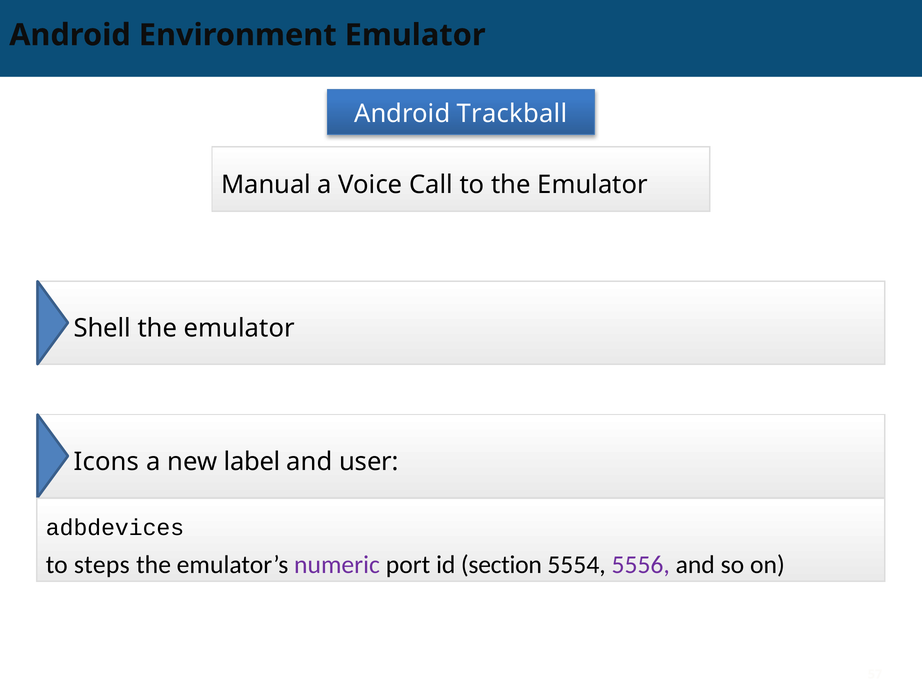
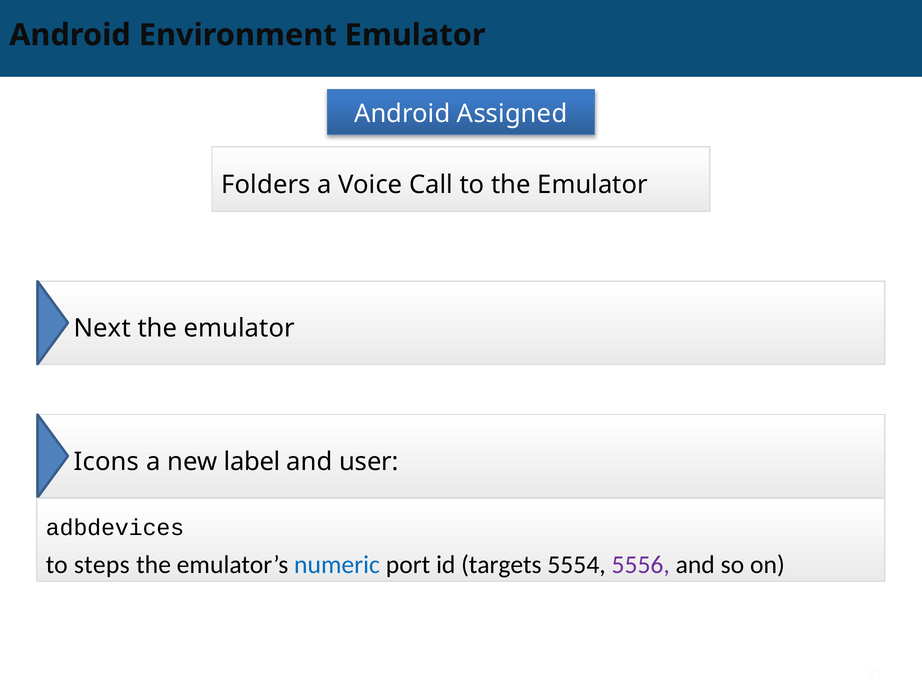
Trackball: Trackball -> Assigned (512, 114)
Manual: Manual -> Folders (266, 185)
Shell: Shell -> Next (102, 328)
numeric colour: purple -> blue (337, 564)
section: section -> targets (501, 564)
